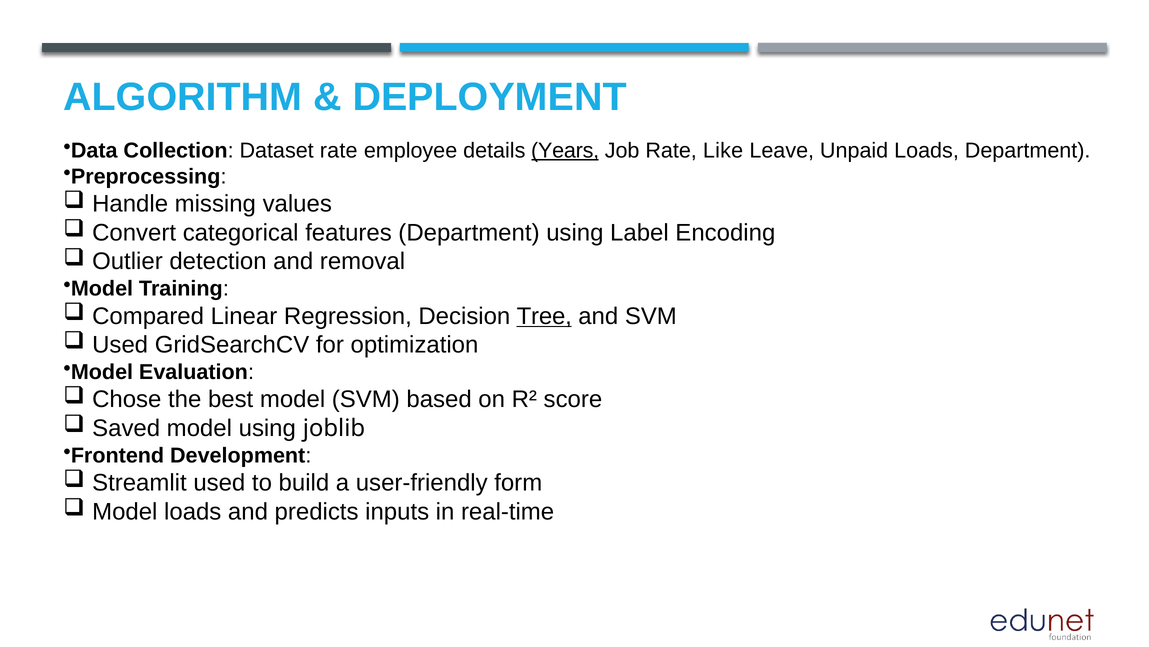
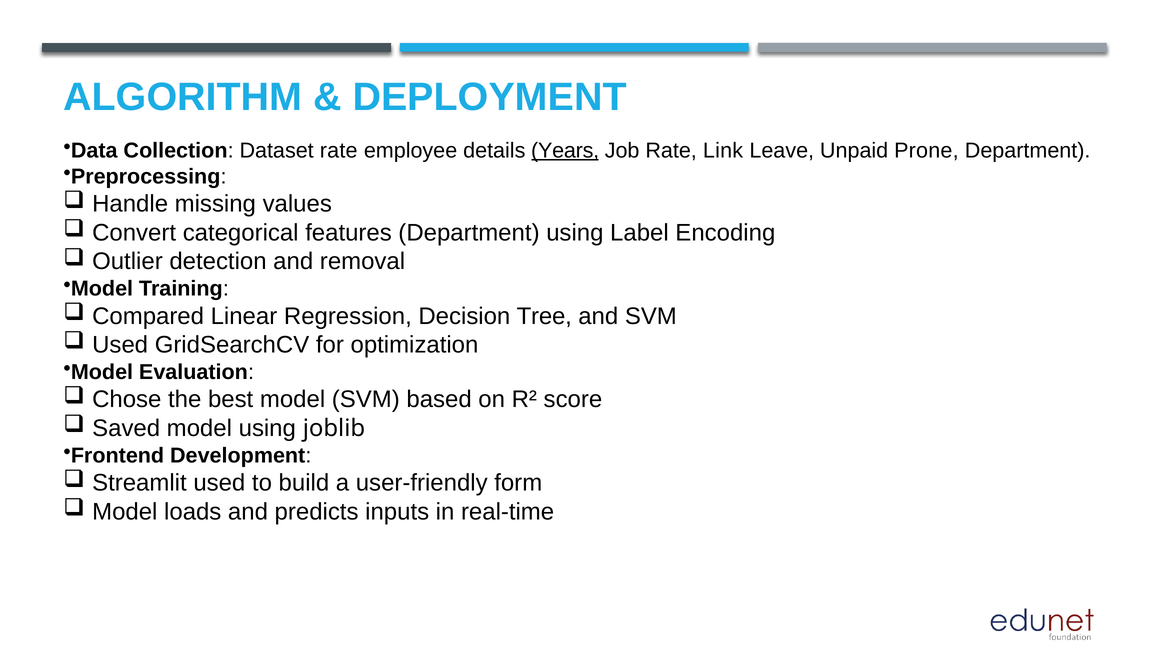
Like: Like -> Link (723, 150)
Unpaid Loads: Loads -> Prone (926, 150)
Tree underline: present -> none (544, 316)
